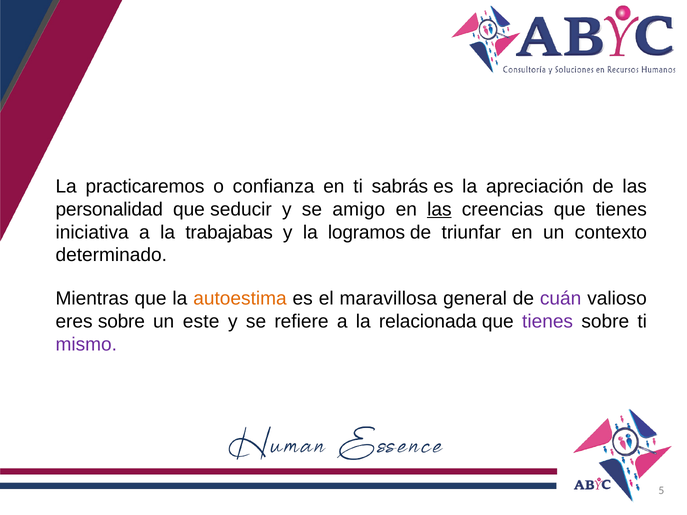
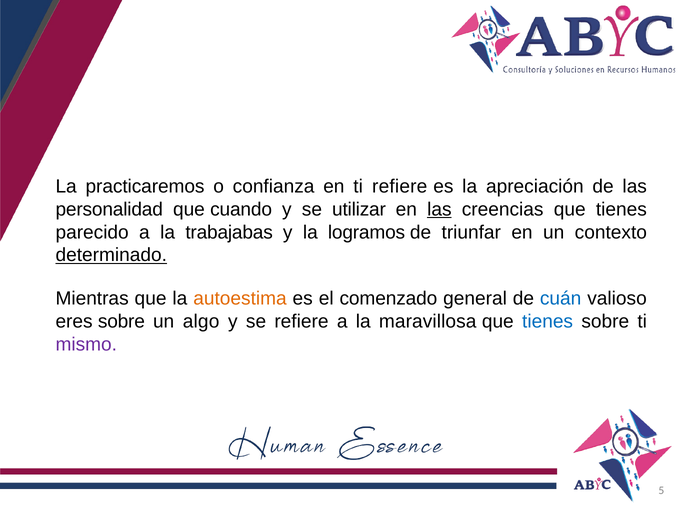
ti sabrás: sabrás -> refiere (400, 187)
seducir: seducir -> cuando (241, 209)
amigo: amigo -> utilizar (359, 209)
iniciativa: iniciativa -> parecido (92, 232)
determinado underline: none -> present (111, 255)
maravillosa: maravillosa -> comenzado (388, 299)
cuán colour: purple -> blue (561, 299)
este: este -> algo (201, 322)
relacionada: relacionada -> maravillosa (428, 322)
tienes colour: purple -> blue (548, 322)
